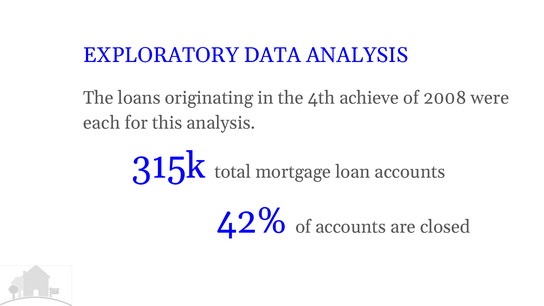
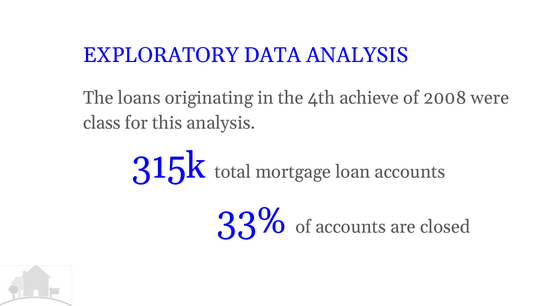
each: each -> class (102, 123)
42%: 42% -> 33% (251, 221)
